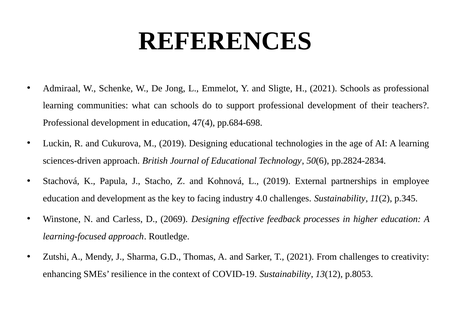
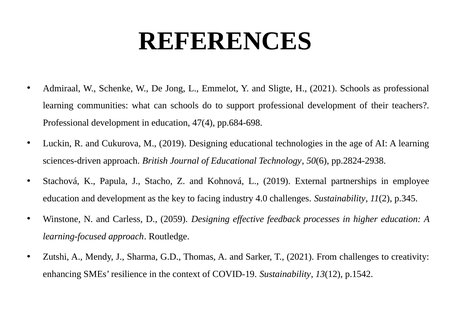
pp.2824-2834: pp.2824-2834 -> pp.2824-2938 (359, 160)
2069: 2069 -> 2059 (174, 219)
p.8053: p.8053 -> p.1542 (359, 274)
